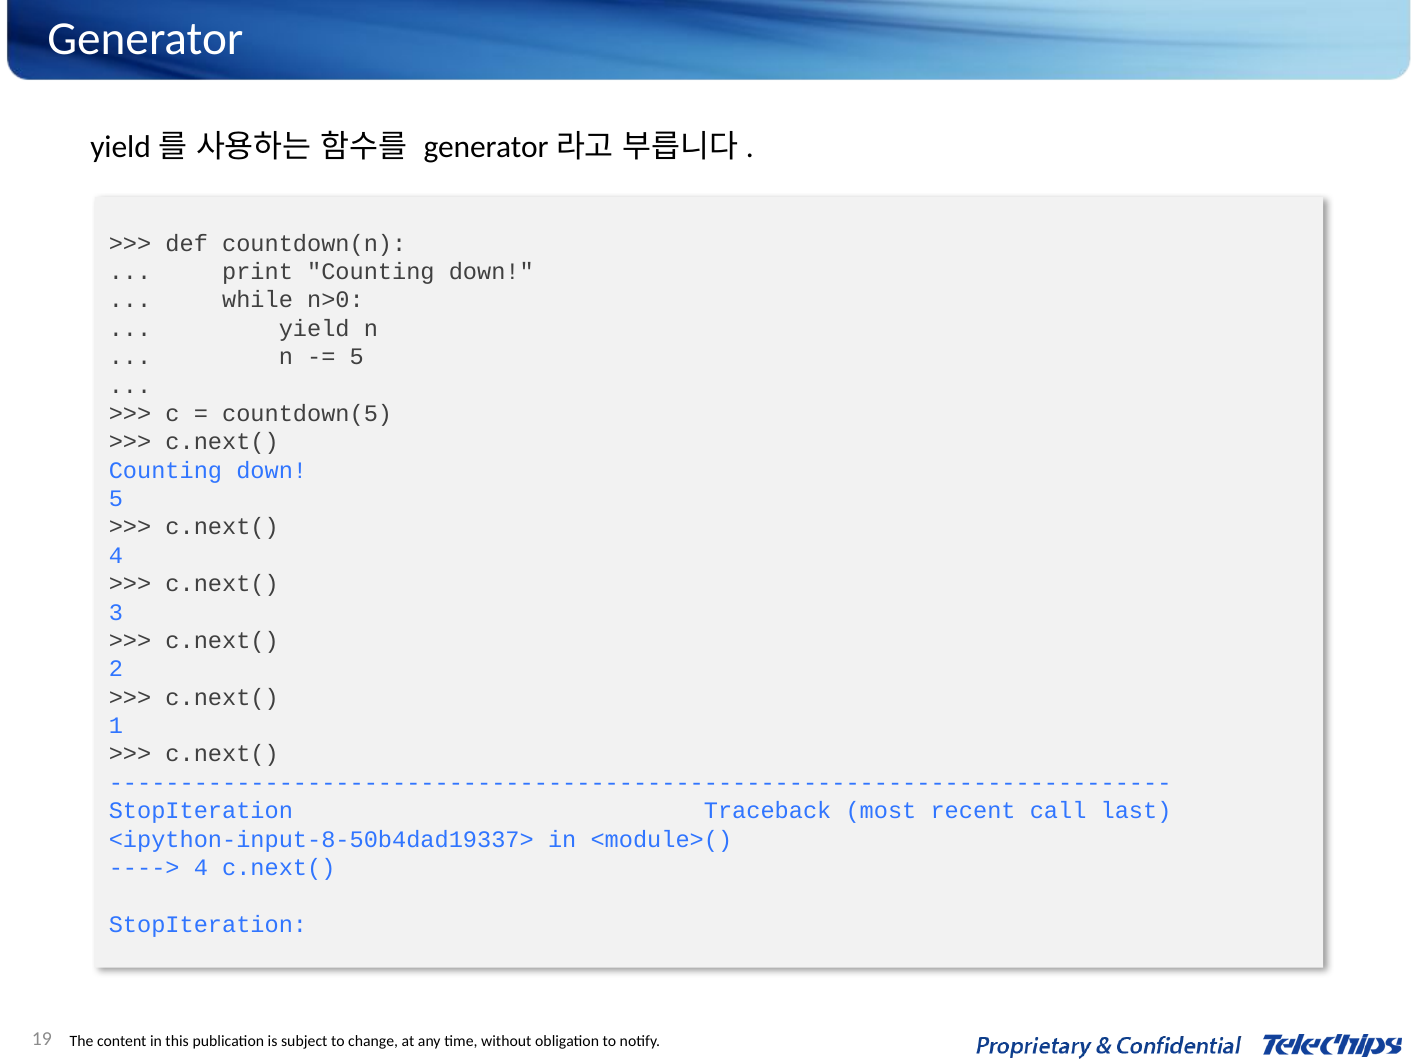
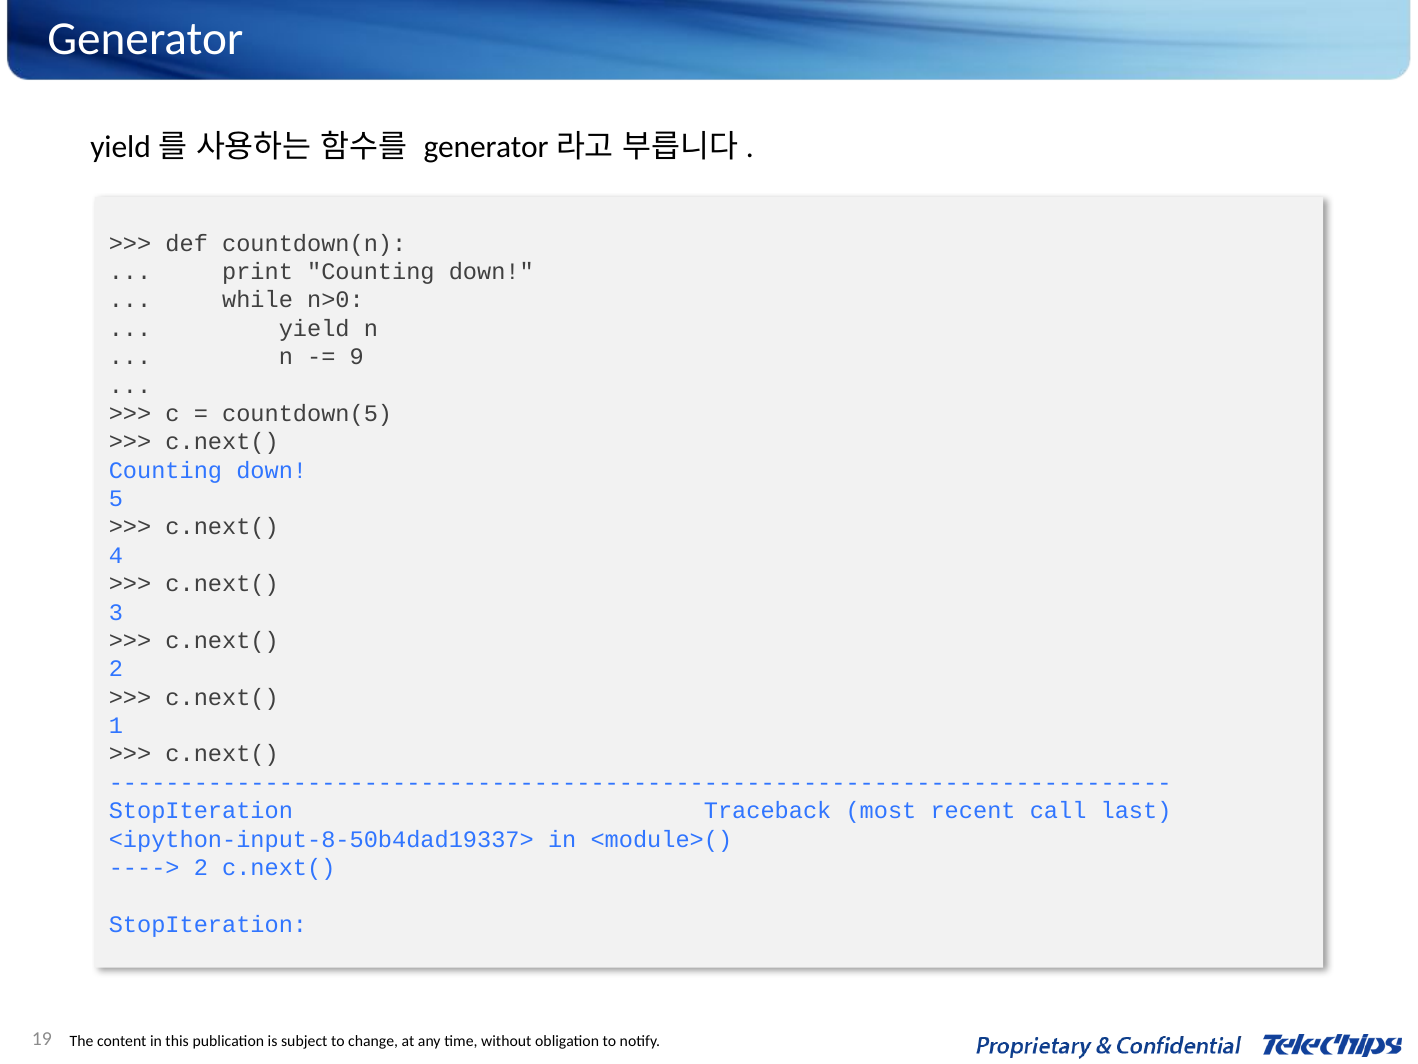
5: 5 -> 9 (357, 357)
4: 4 -> 2 (201, 867)
